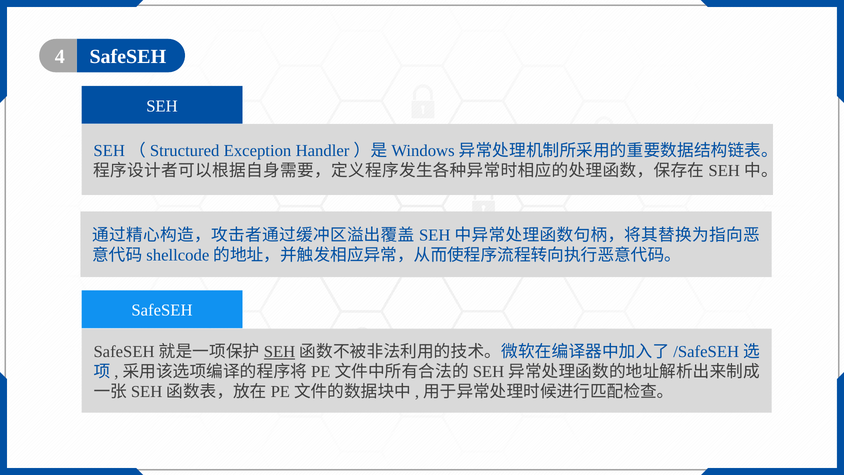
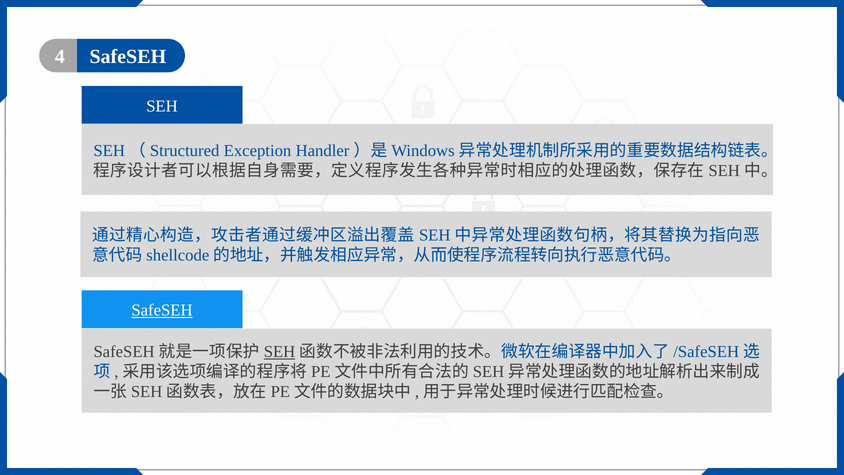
SafeSEH underline: none -> present (162, 310)
